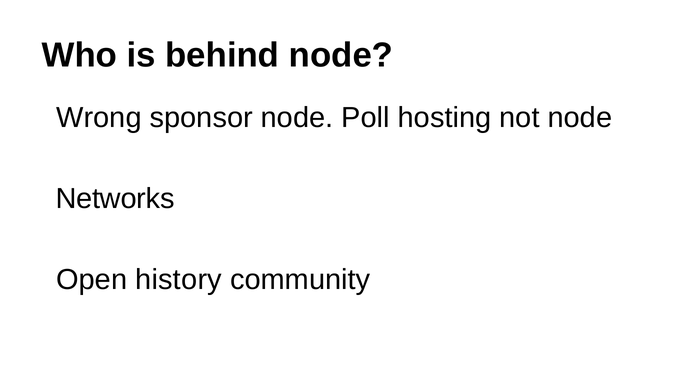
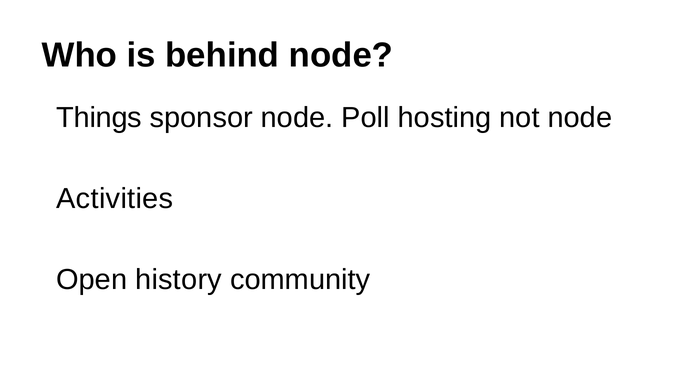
Wrong: Wrong -> Things (99, 118)
Networks: Networks -> Activities (115, 199)
